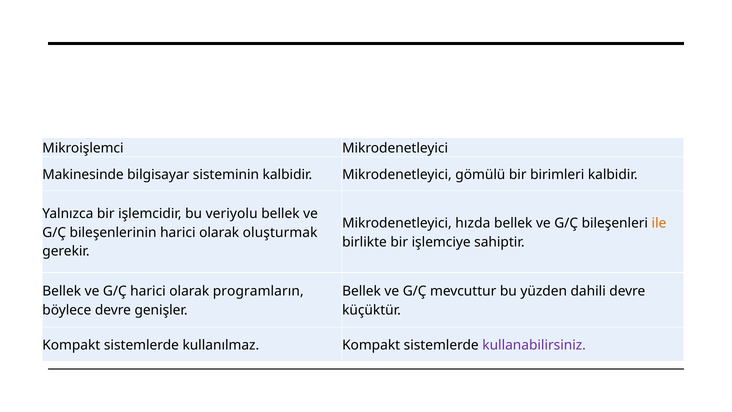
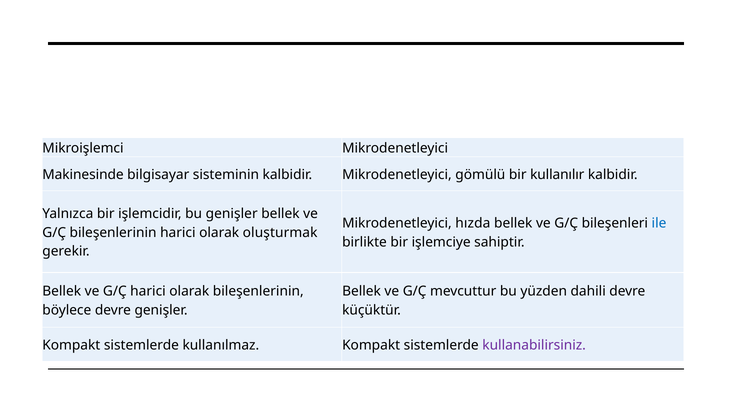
birimleri: birimleri -> kullanılır (557, 175)
bu veriyolu: veriyolu -> genişler (232, 214)
ile colour: orange -> blue (659, 223)
olarak programların: programların -> bileşenlerinin (258, 291)
